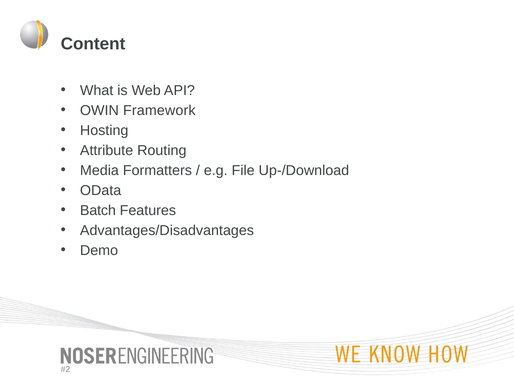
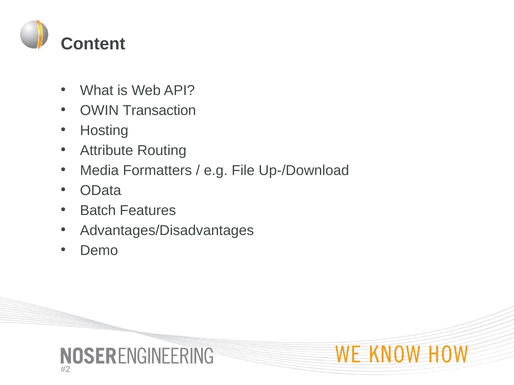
Framework: Framework -> Transaction (159, 111)
